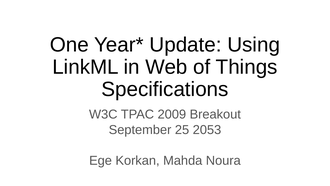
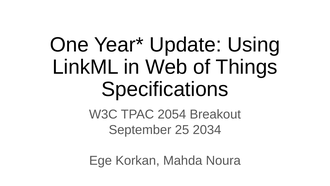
2009: 2009 -> 2054 (172, 114)
2053: 2053 -> 2034 (207, 130)
